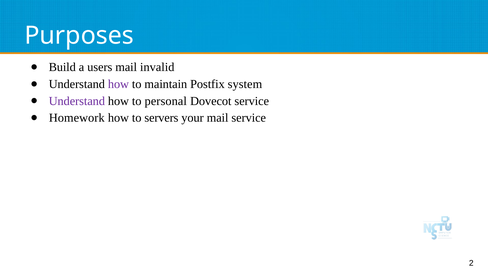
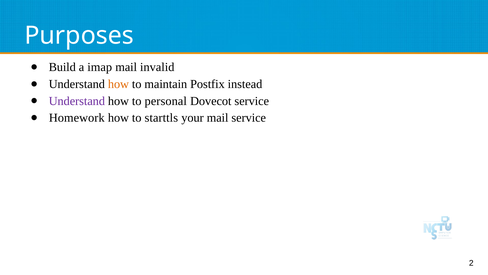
users: users -> imap (100, 67)
how colour: purple -> orange (118, 84)
system: system -> instead (245, 84)
servers: servers -> starttls (161, 118)
